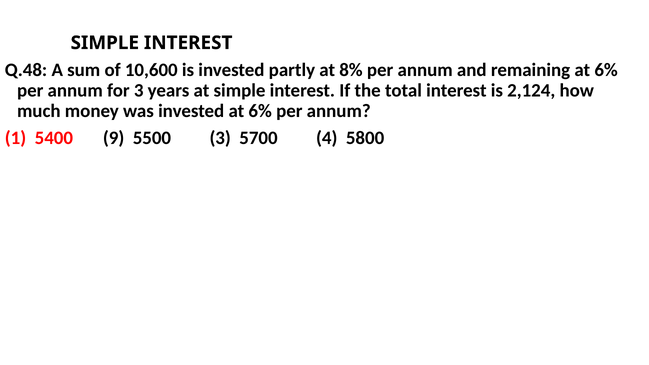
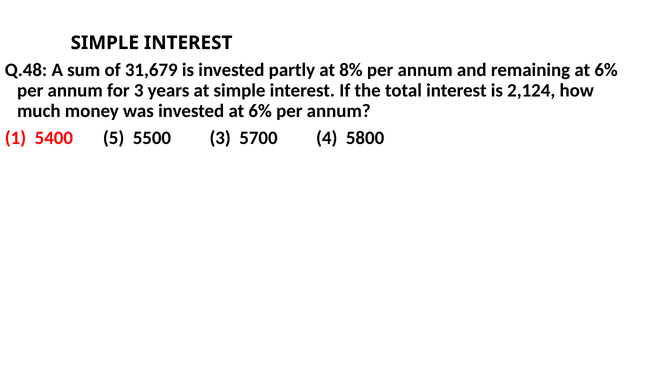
10,600: 10,600 -> 31,679 (151, 70)
9: 9 -> 5 (114, 138)
